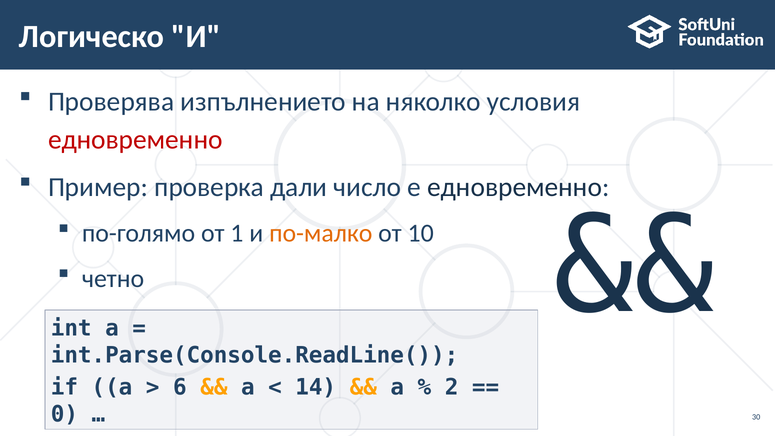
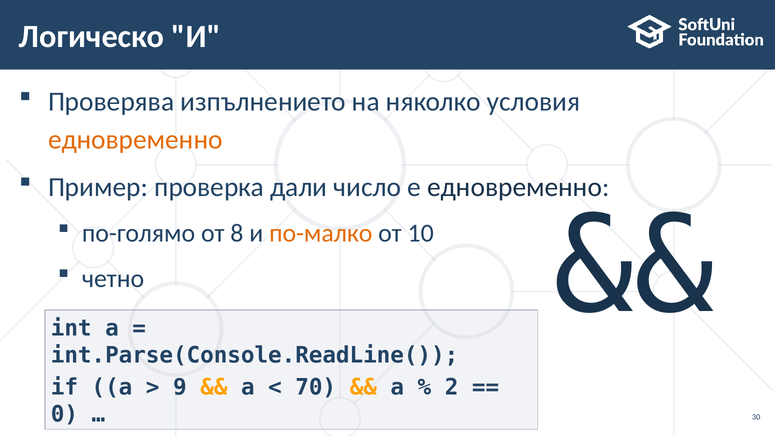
едновременно colour: red -> orange (135, 139)
1: 1 -> 8 (237, 233)
6: 6 -> 9 (180, 387)
14: 14 -> 70 (316, 387)
